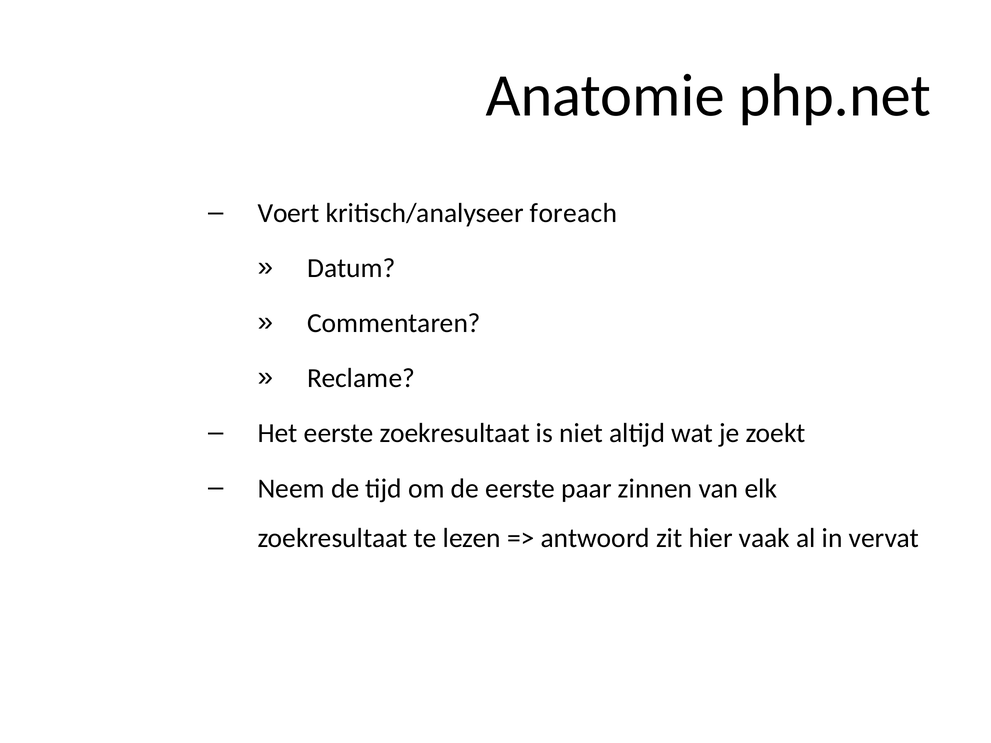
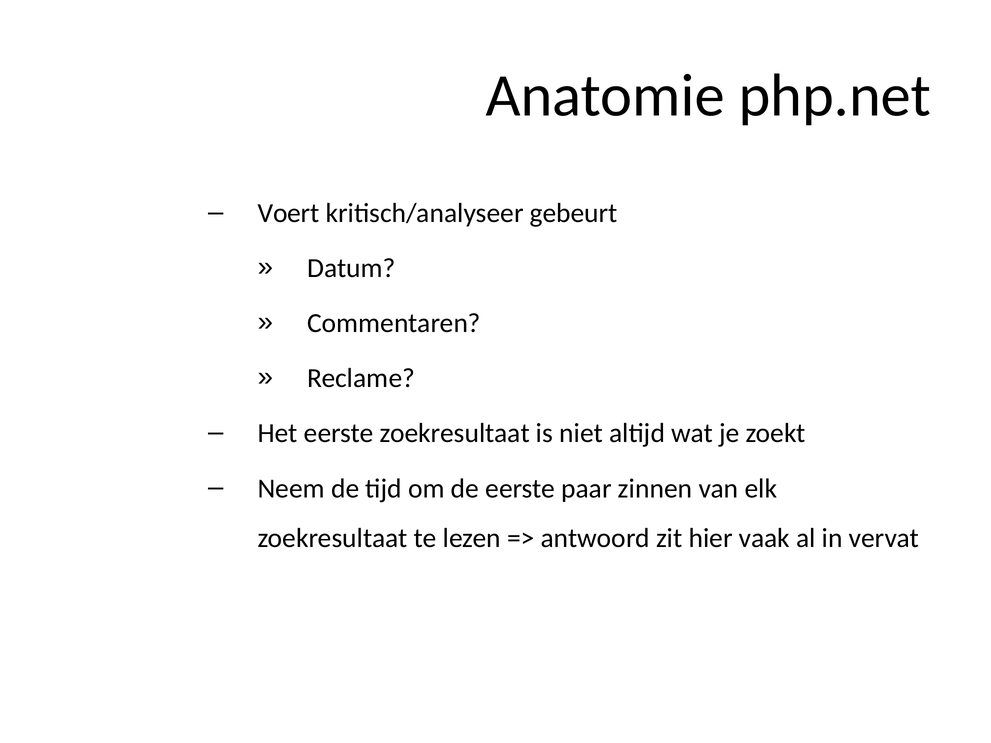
foreach: foreach -> gebeurt (574, 213)
